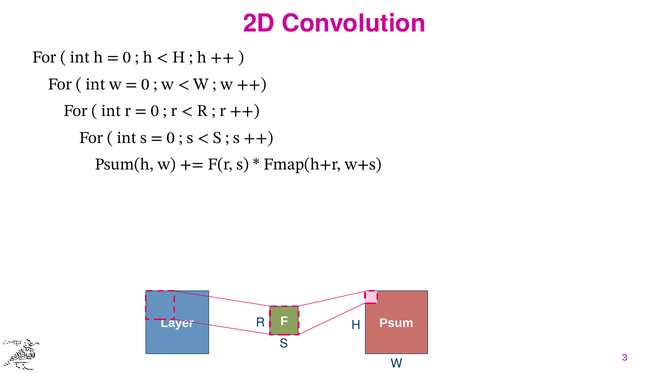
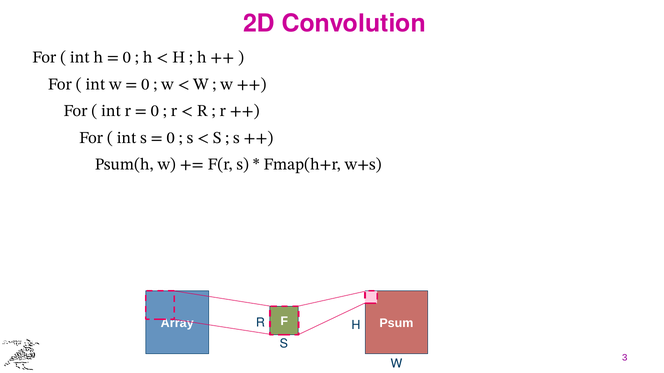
Layer: Layer -> Array (177, 324)
